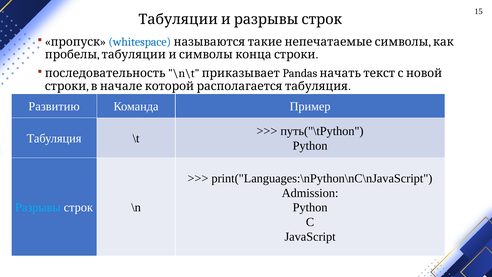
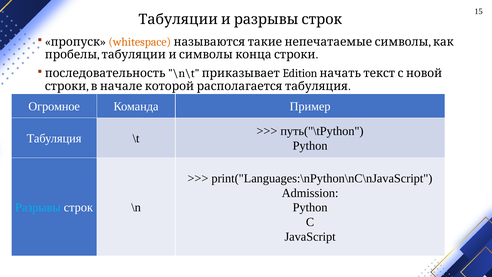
whitespace colour: blue -> orange (140, 42)
Pandas: Pandas -> Edition (300, 73)
Развитию: Развитию -> Огромное (54, 106)
